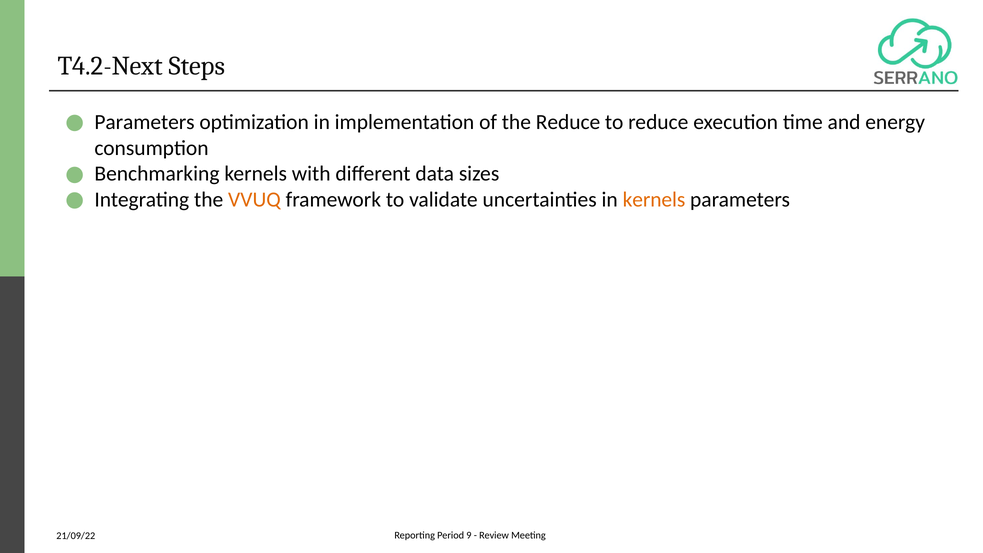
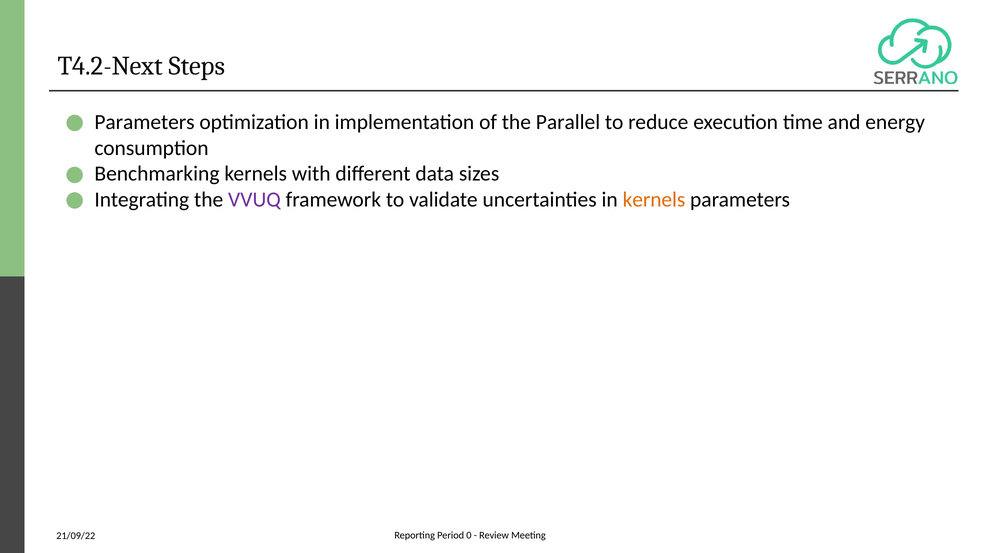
the Reduce: Reduce -> Parallel (568, 122)
VVUQ colour: orange -> purple (254, 200)
9: 9 -> 0 (469, 535)
